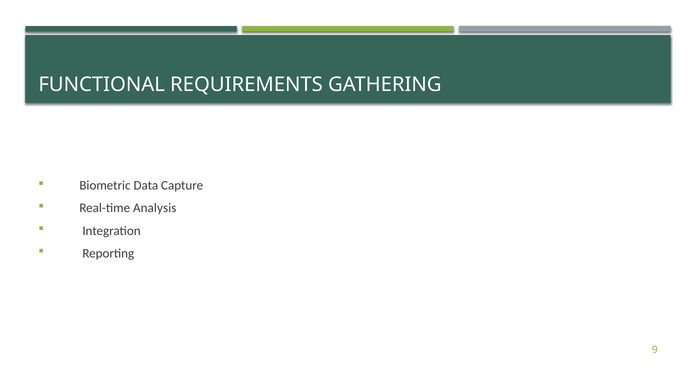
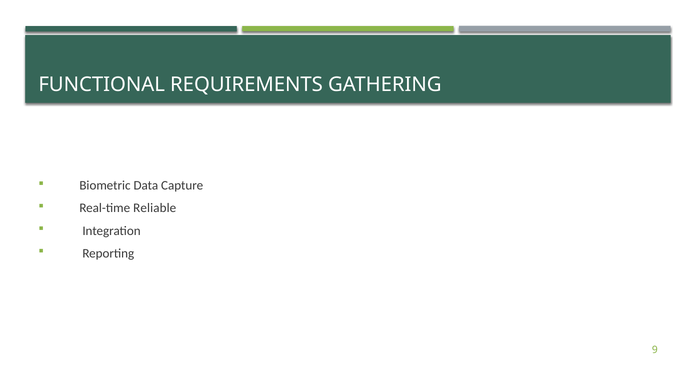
Analysis: Analysis -> Reliable (155, 208)
